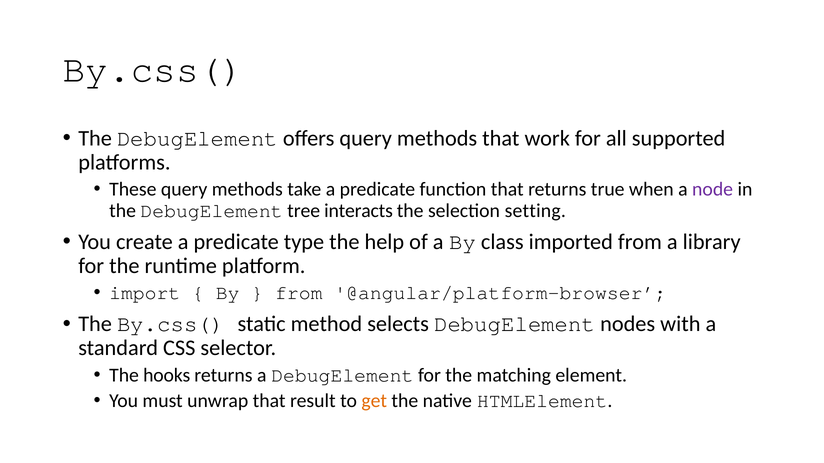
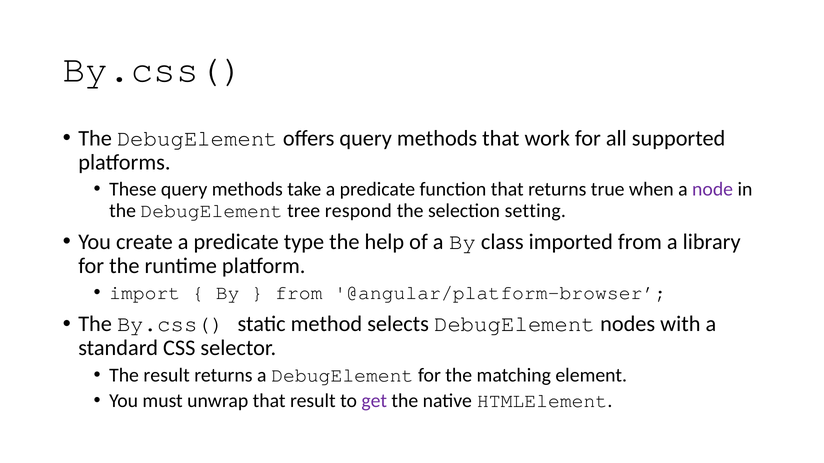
interacts: interacts -> respond (358, 211)
The hooks: hooks -> result (167, 376)
get colour: orange -> purple (374, 401)
